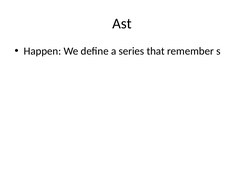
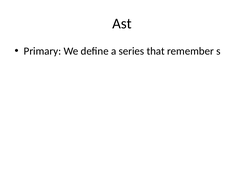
Happen: Happen -> Primary (42, 51)
